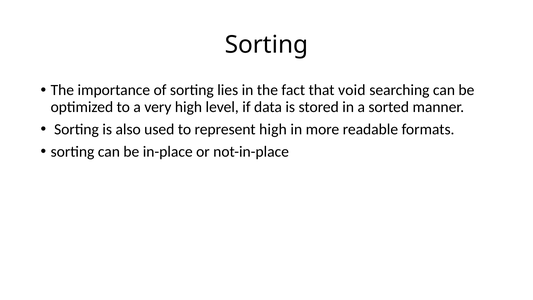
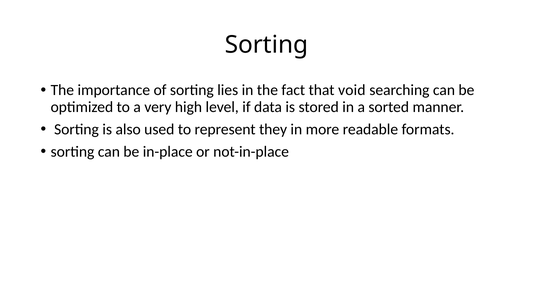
represent high: high -> they (273, 129)
